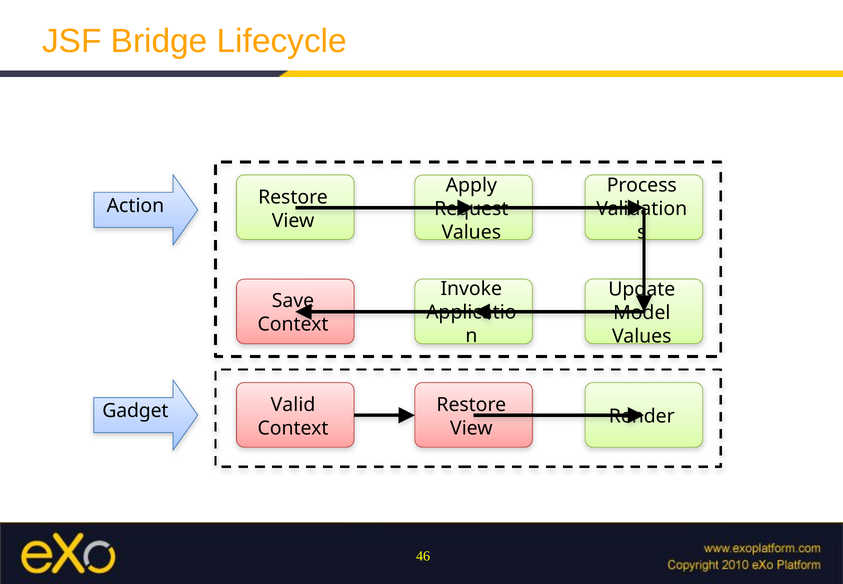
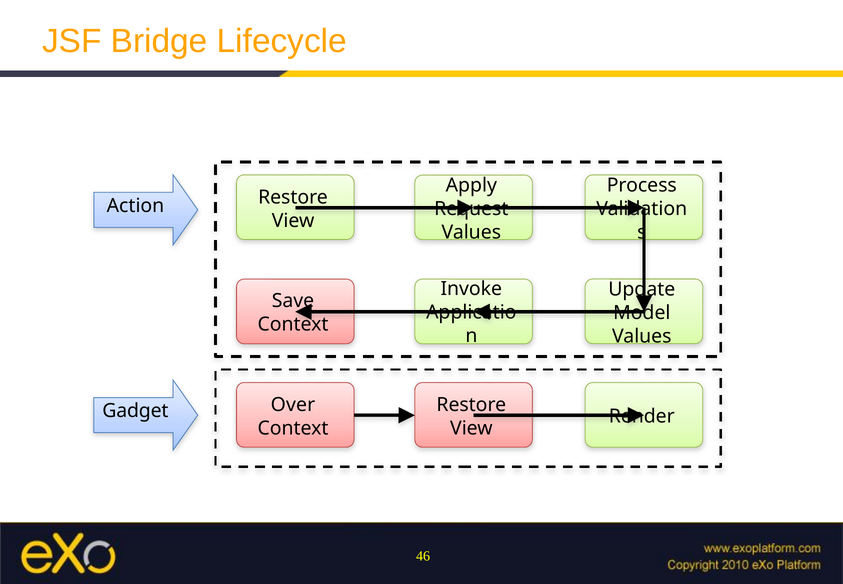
Valid: Valid -> Over (293, 405)
